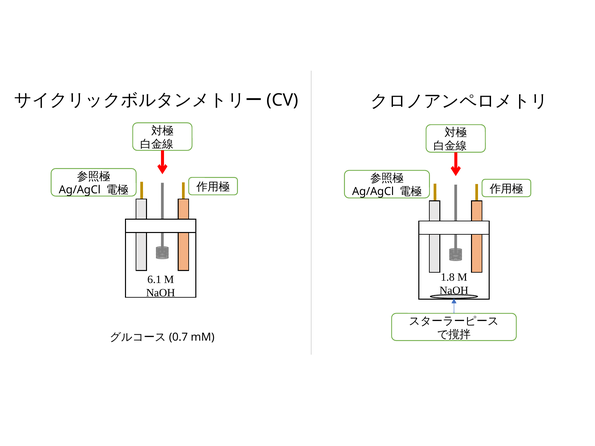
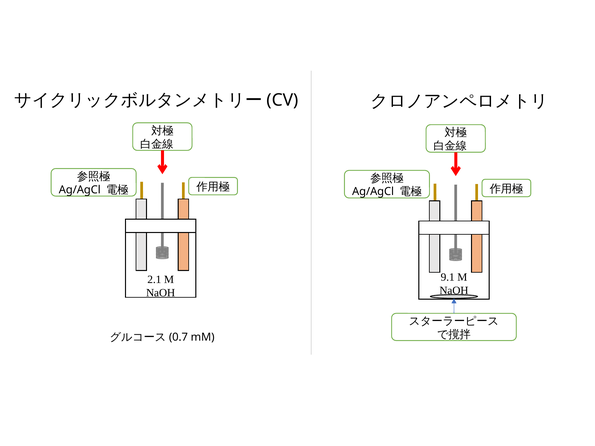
1.8: 1.8 -> 9.1 (448, 277)
6.1: 6.1 -> 2.1 (154, 280)
